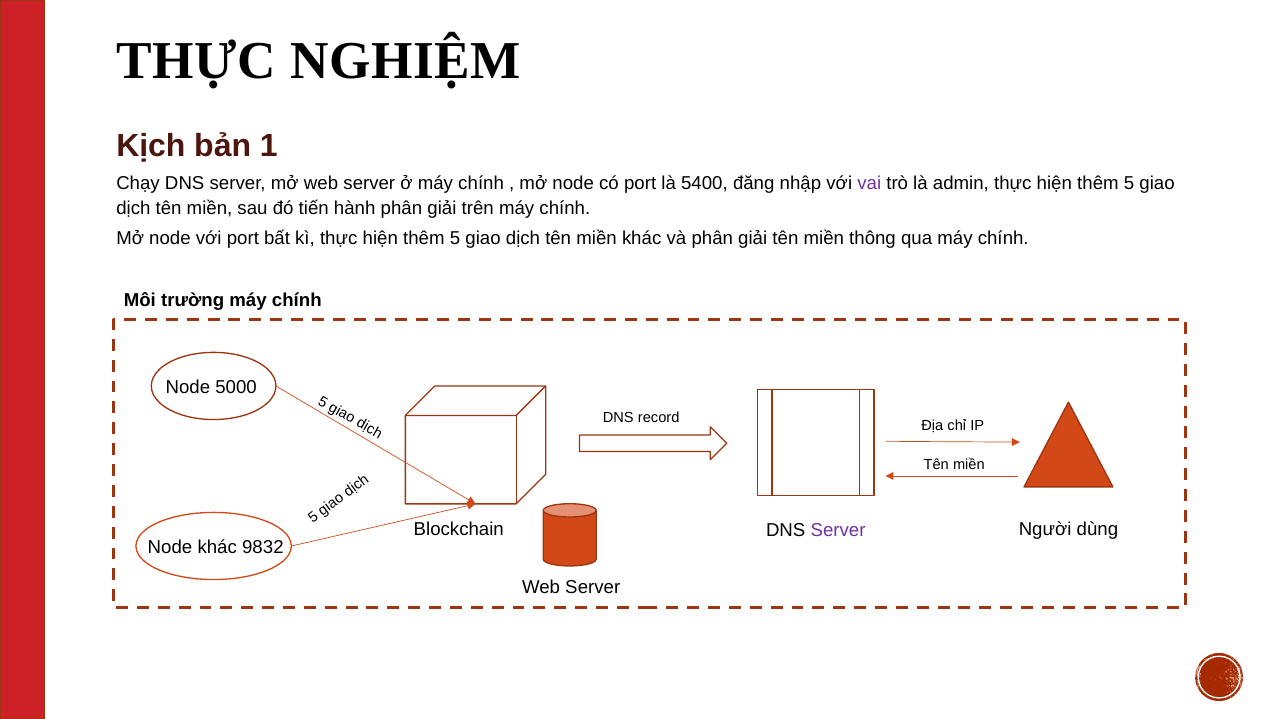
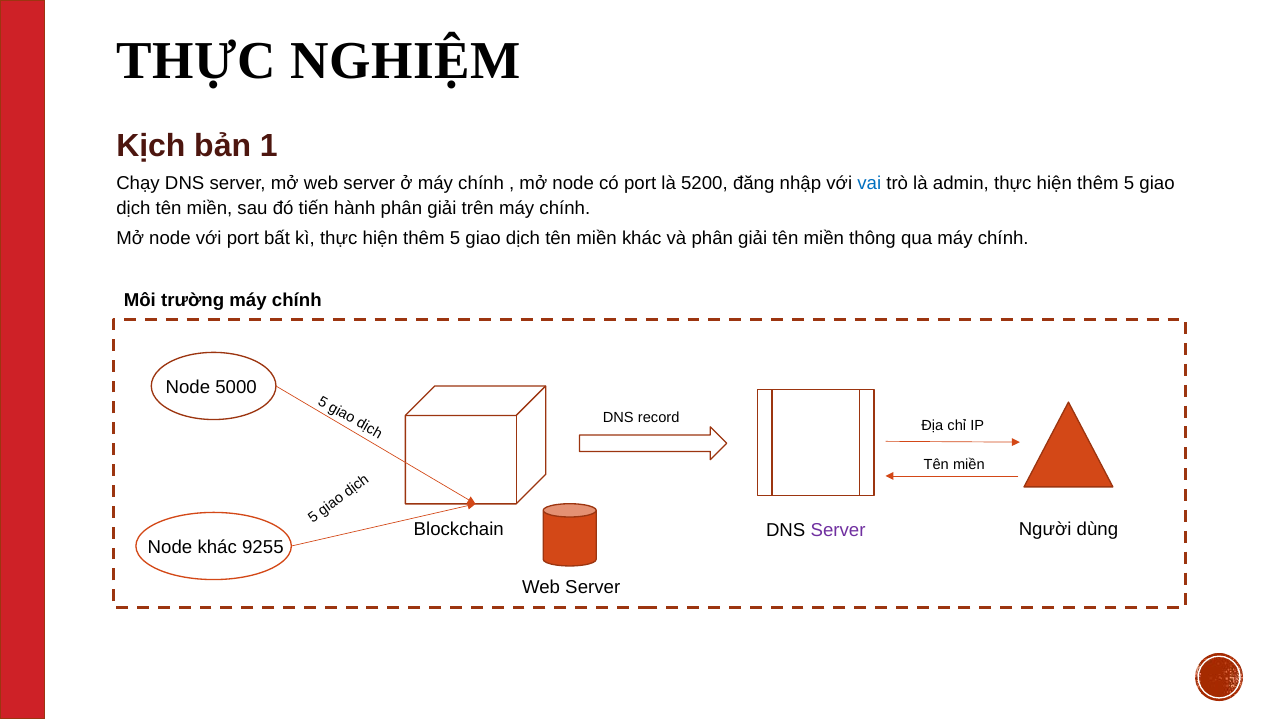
5400: 5400 -> 5200 (704, 183)
vai colour: purple -> blue (869, 183)
9832: 9832 -> 9255 (263, 547)
